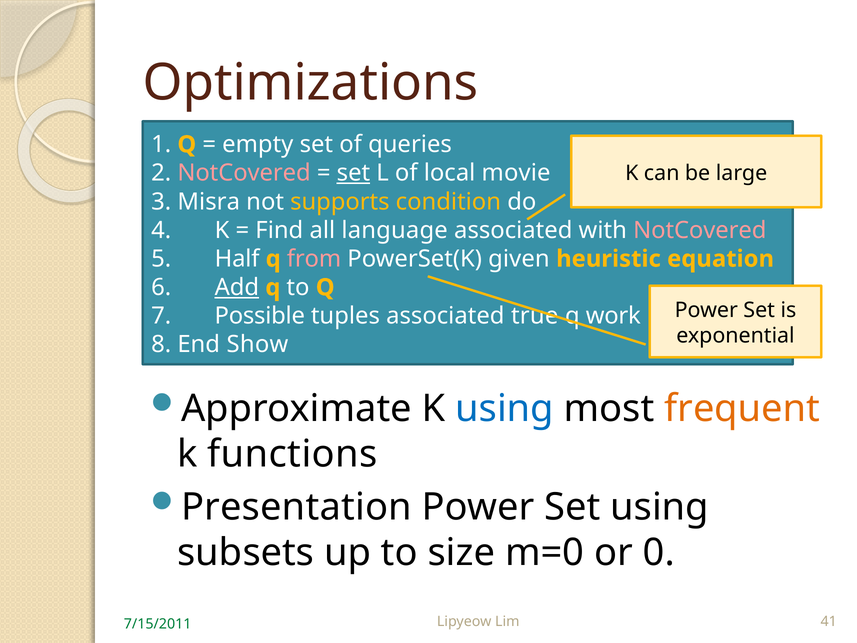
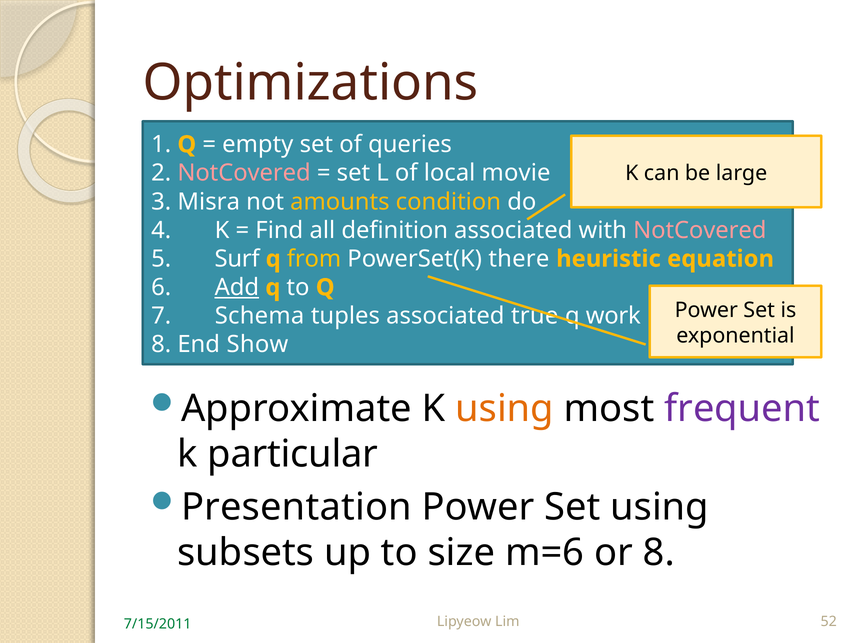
set underline: present -> none (353, 173)
supports: supports -> amounts (340, 202)
language: language -> definition (395, 230)
Half: Half -> Surf (237, 259)
from colour: pink -> yellow (314, 259)
given: given -> there (519, 259)
Possible: Possible -> Schema (260, 316)
using colour: blue -> orange (505, 408)
frequent colour: orange -> purple (742, 408)
functions: functions -> particular (293, 454)
m=0: m=0 -> m=6 (545, 553)
or 0: 0 -> 8 (659, 553)
41: 41 -> 52 (829, 621)
